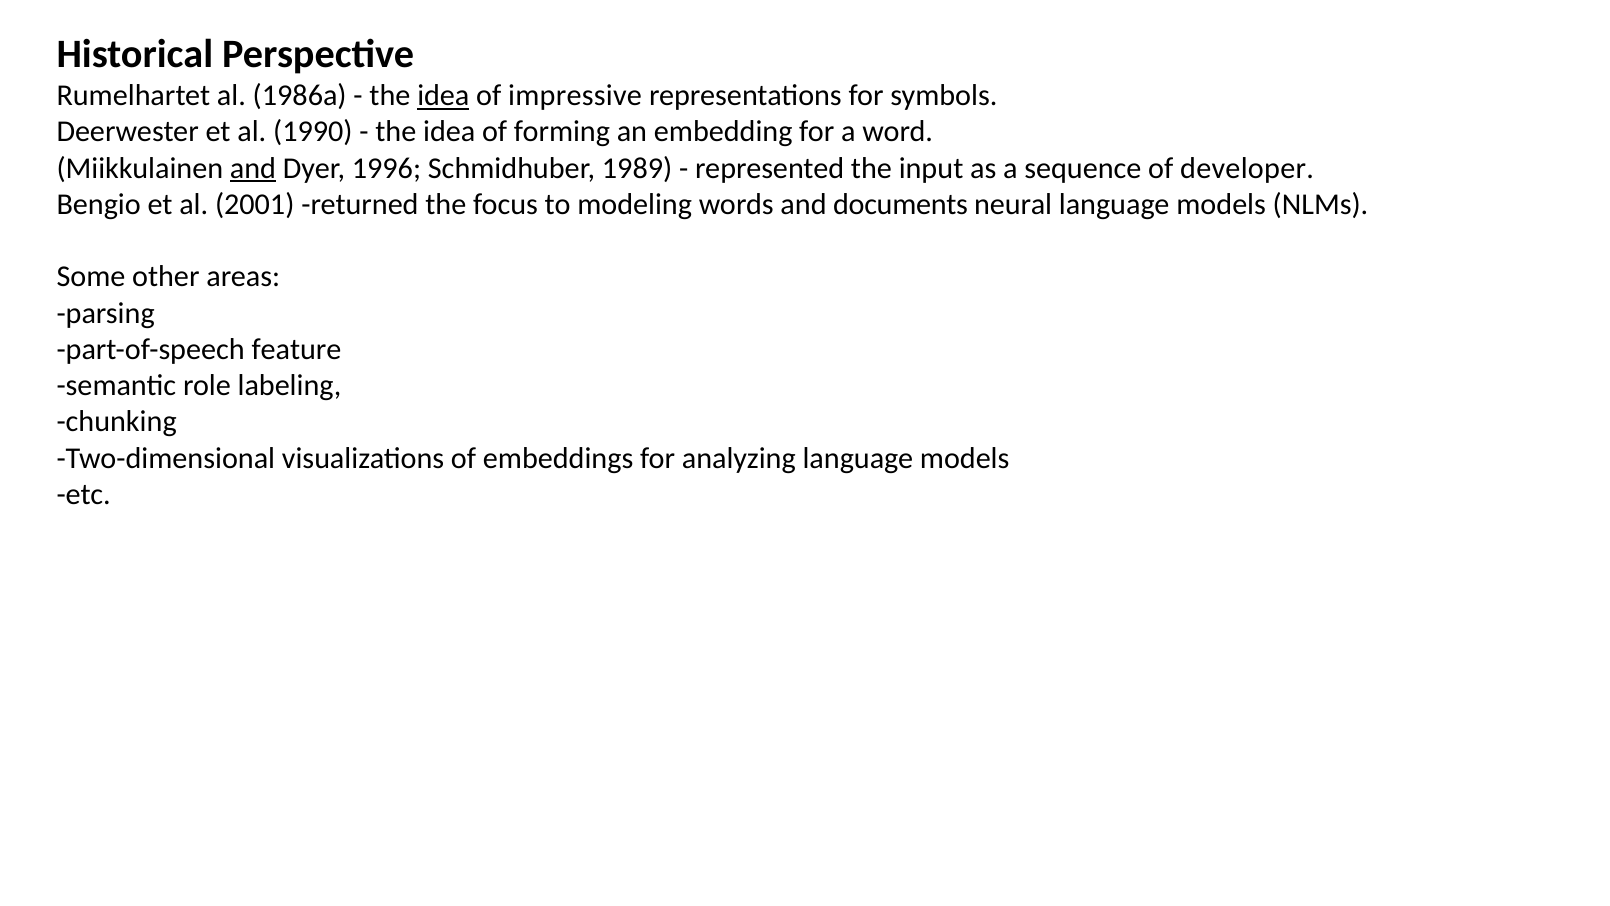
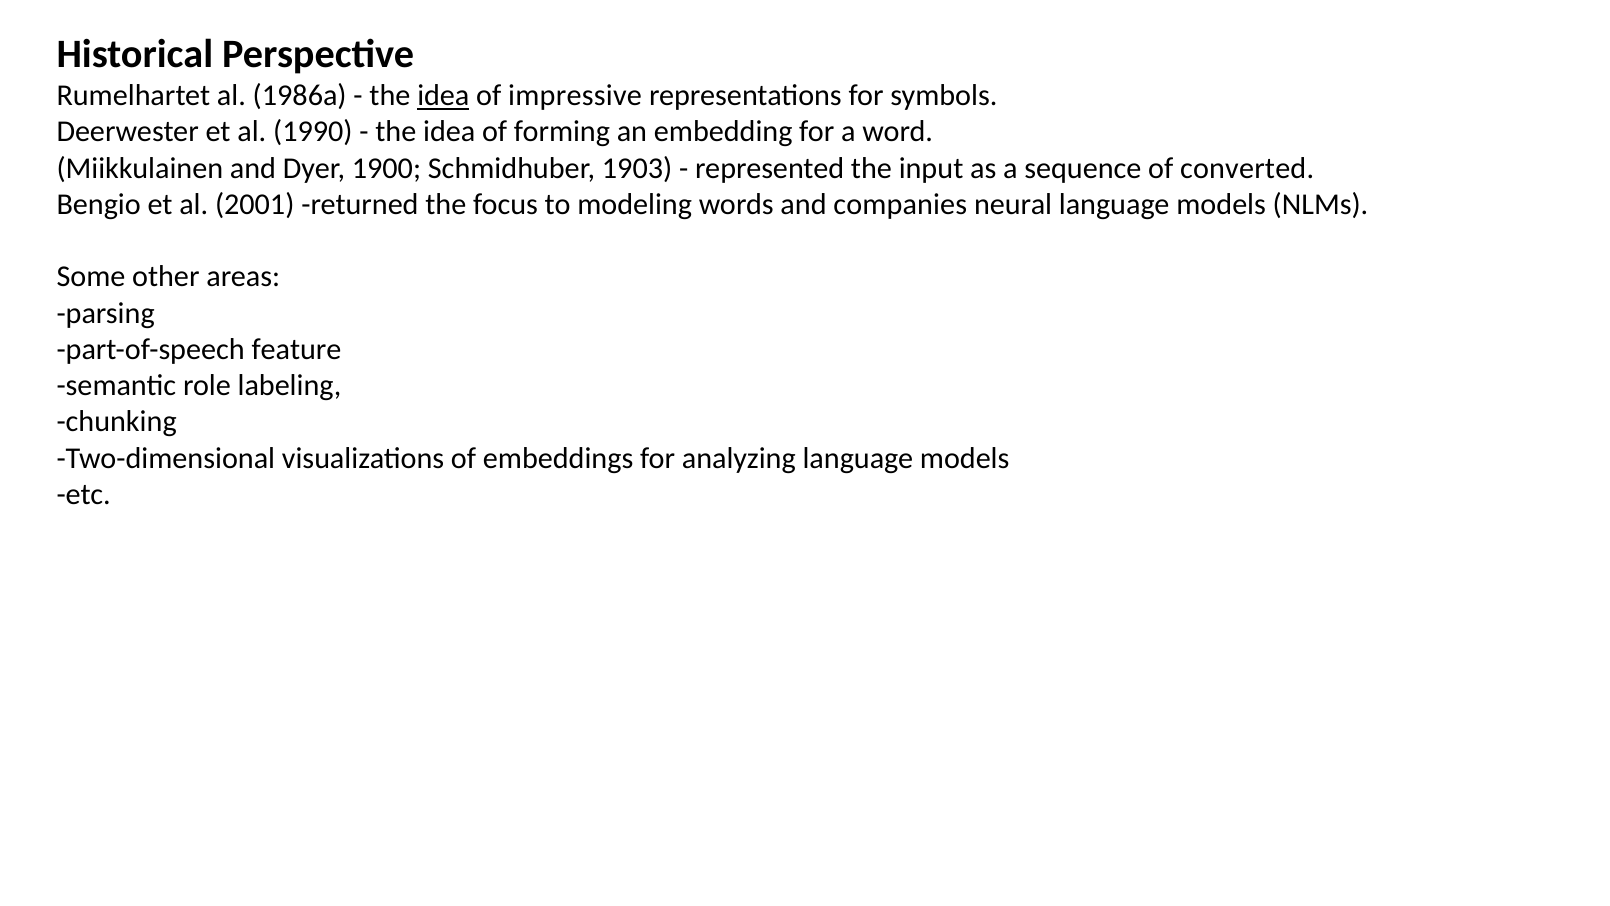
and underline: present -> none (253, 168)
1996: 1996 -> 1900 (387, 168)
1989: 1989 -> 1903 (637, 168)
developer: developer -> converted (1247, 168)
documents: documents -> companies (900, 204)
